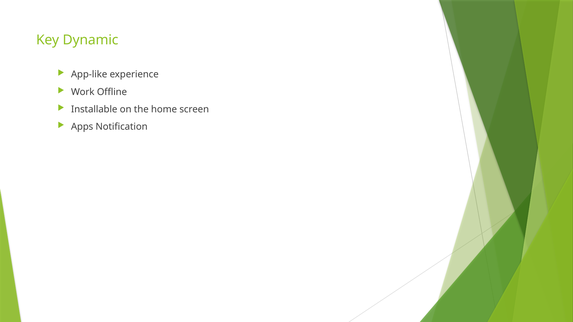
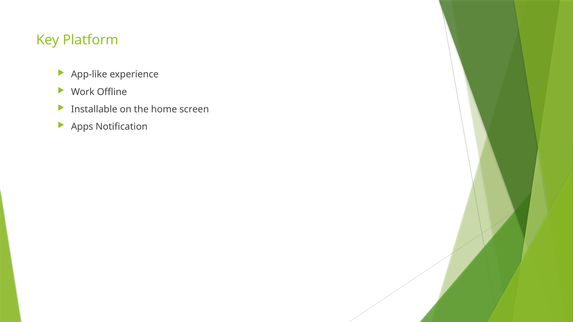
Dynamic: Dynamic -> Platform (91, 40)
